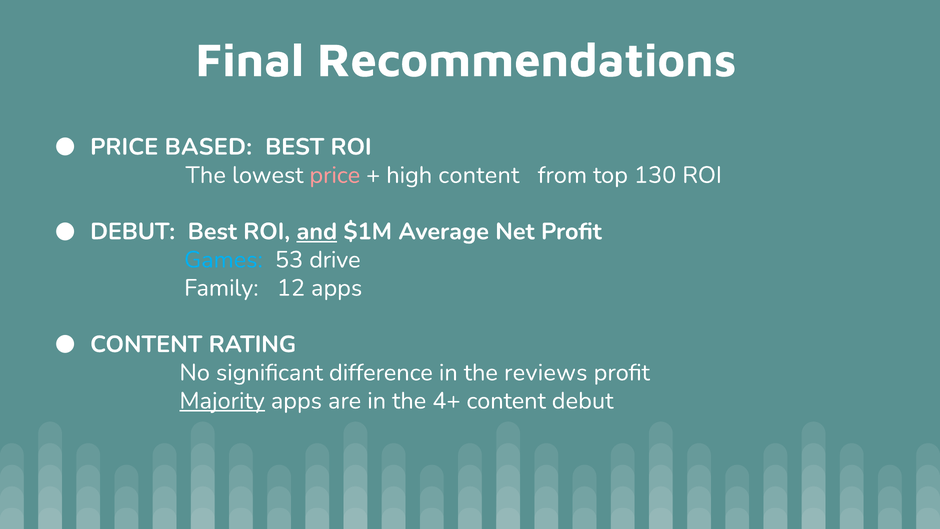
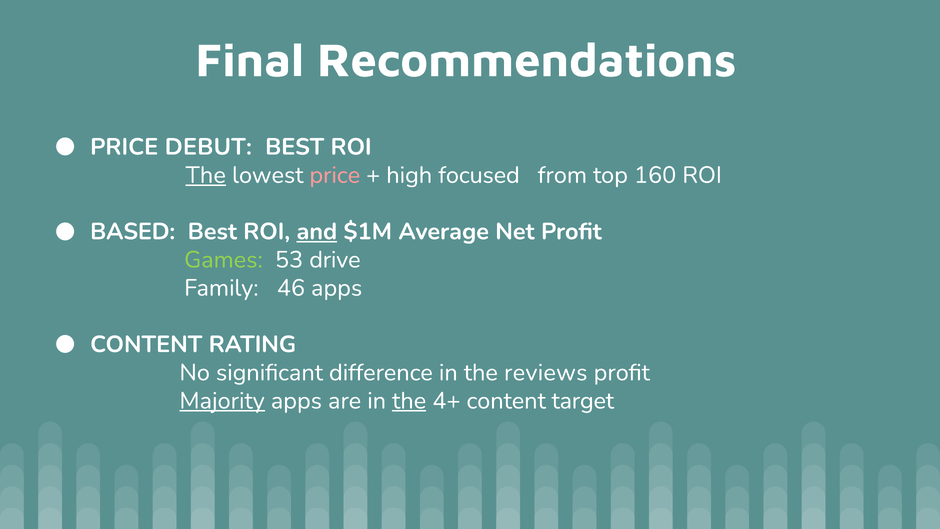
BASED: BASED -> DEBUT (208, 147)
The underline: none -> present (206, 175)
high content: content -> focused (479, 175)
130: 130 -> 160 (655, 175)
DEBUT: DEBUT -> BASED (133, 231)
Games colour: light blue -> light green (223, 260)
12: 12 -> 46 (291, 288)
the underline: none -> present (409, 401)
content debut: debut -> target (583, 401)
